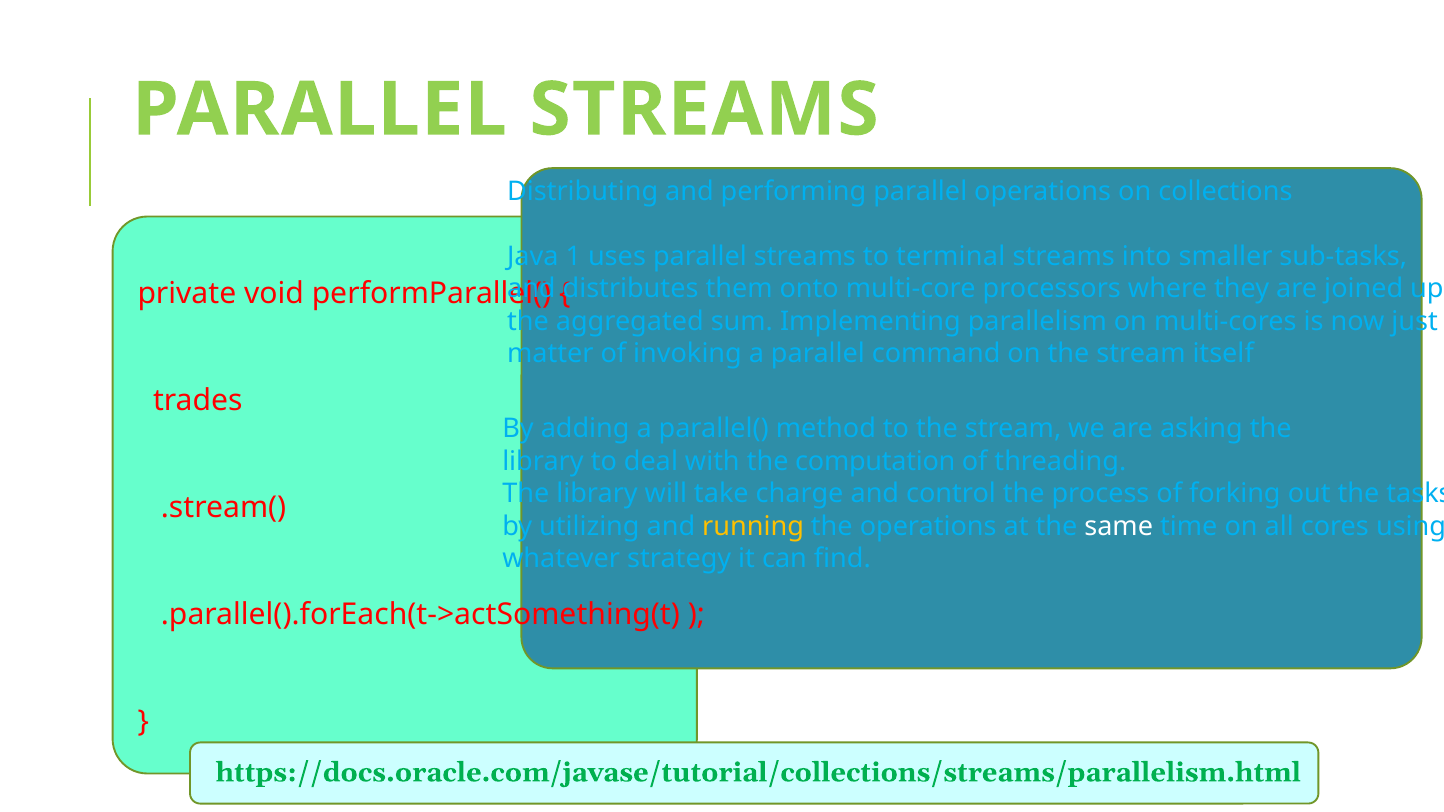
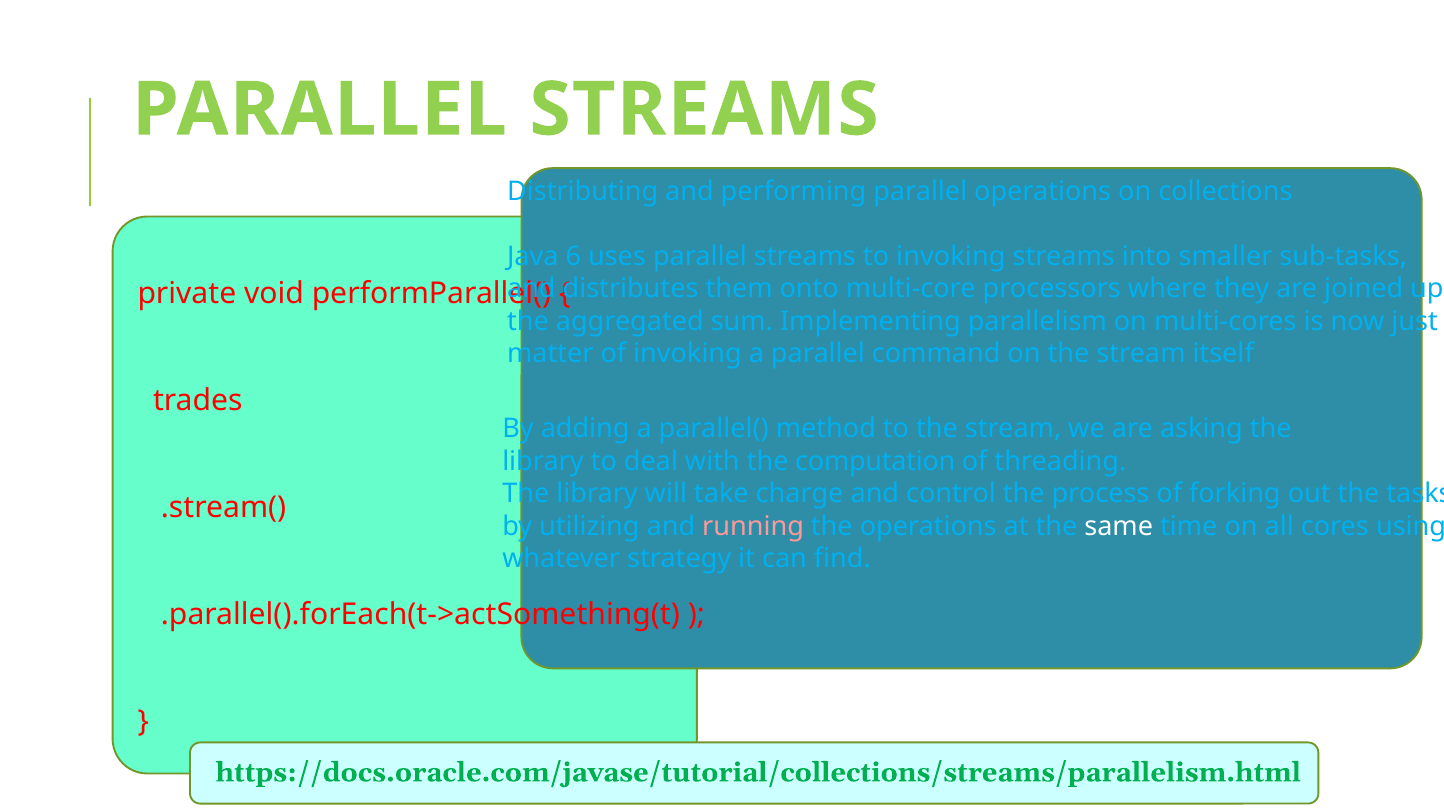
1: 1 -> 6 (573, 257)
to terminal: terminal -> invoking (951, 257)
running colour: yellow -> pink (753, 526)
